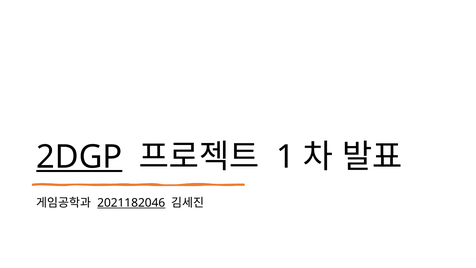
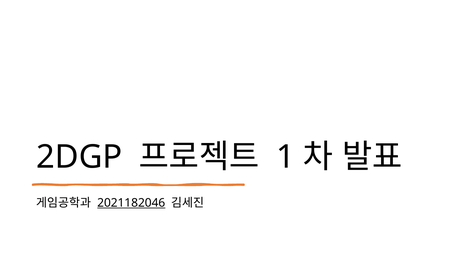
2DGP underline: present -> none (79, 157)
